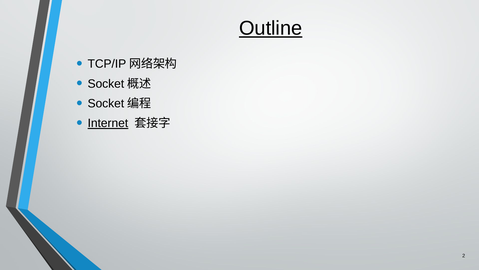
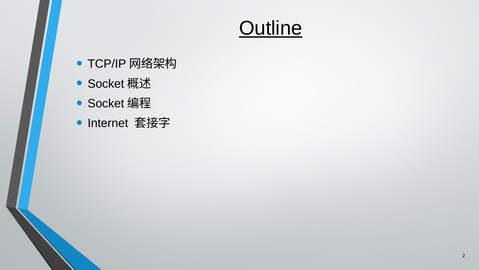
Internet underline: present -> none (108, 123)
